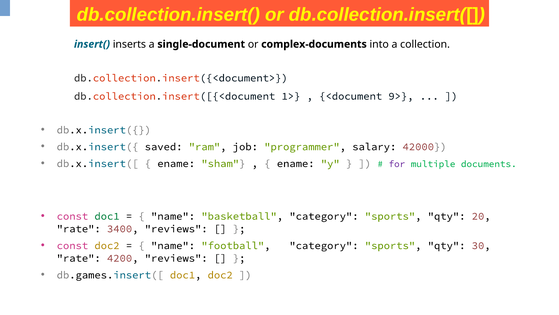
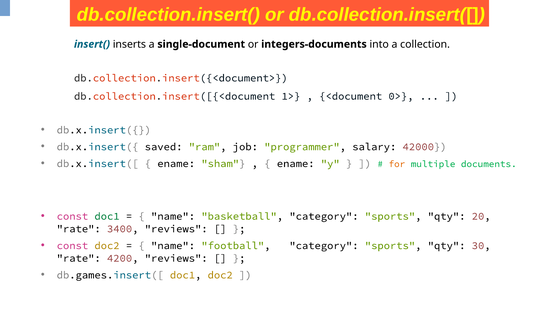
complex-documents: complex-documents -> integers-documents (314, 44)
9>: 9> -> 0> (401, 96)
for colour: purple -> orange (397, 164)
